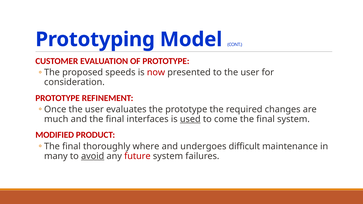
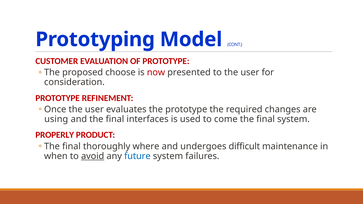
speeds: speeds -> choose (120, 72)
much: much -> using (56, 119)
used underline: present -> none (190, 119)
MODIFIED: MODIFIED -> PROPERLY (55, 135)
many: many -> when (56, 156)
future colour: red -> blue (137, 156)
